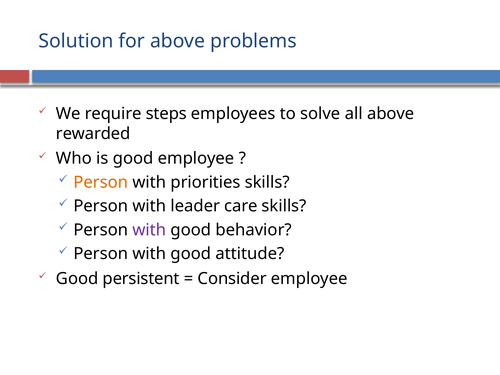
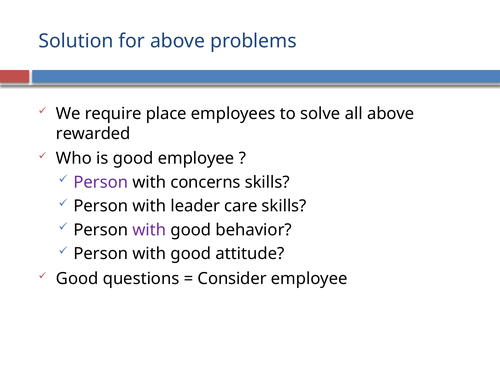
steps: steps -> place (166, 114)
Person colour: orange -> purple (101, 182)
priorities: priorities -> concerns (206, 182)
persistent: persistent -> questions (141, 279)
